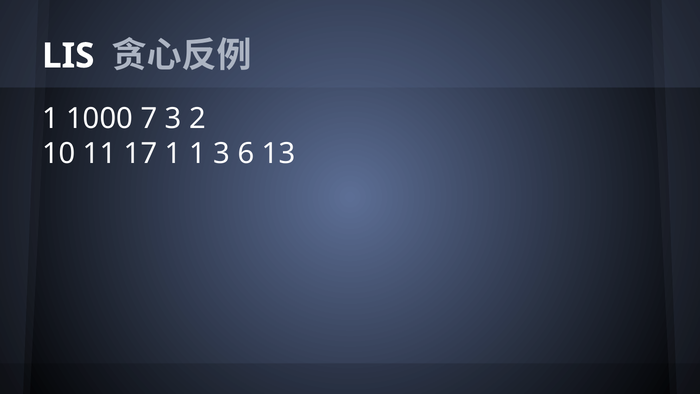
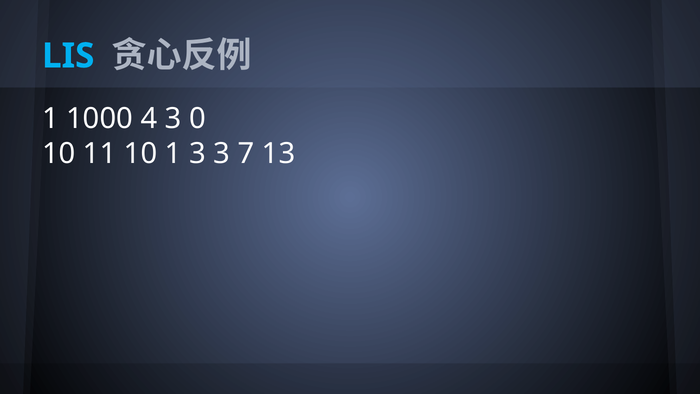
LIS colour: white -> light blue (68, 56)
7: 7 -> 4 (149, 118)
2: 2 -> 0 (197, 118)
11 17: 17 -> 10 (141, 153)
1 1: 1 -> 3 (197, 153)
6: 6 -> 7 (246, 153)
